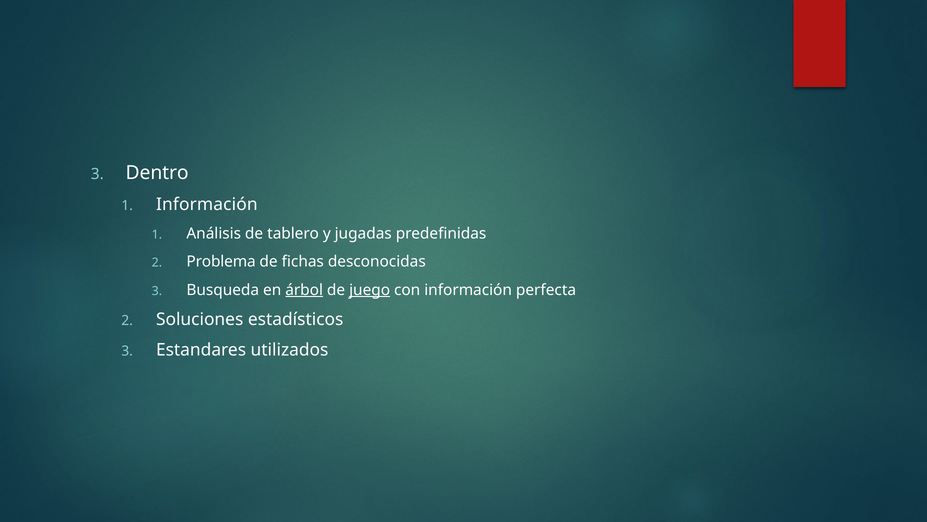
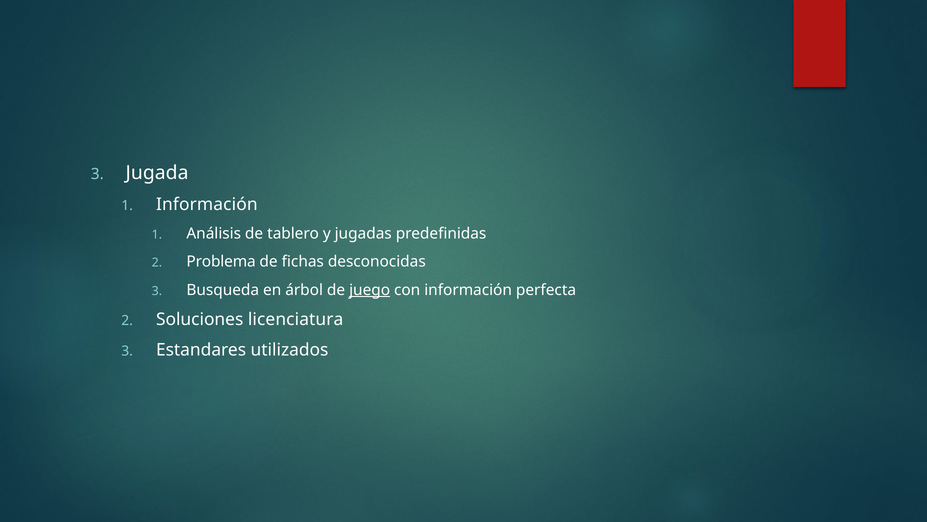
Dentro: Dentro -> Jugada (157, 173)
árbol underline: present -> none (304, 290)
estadísticos: estadísticos -> licenciatura (296, 319)
